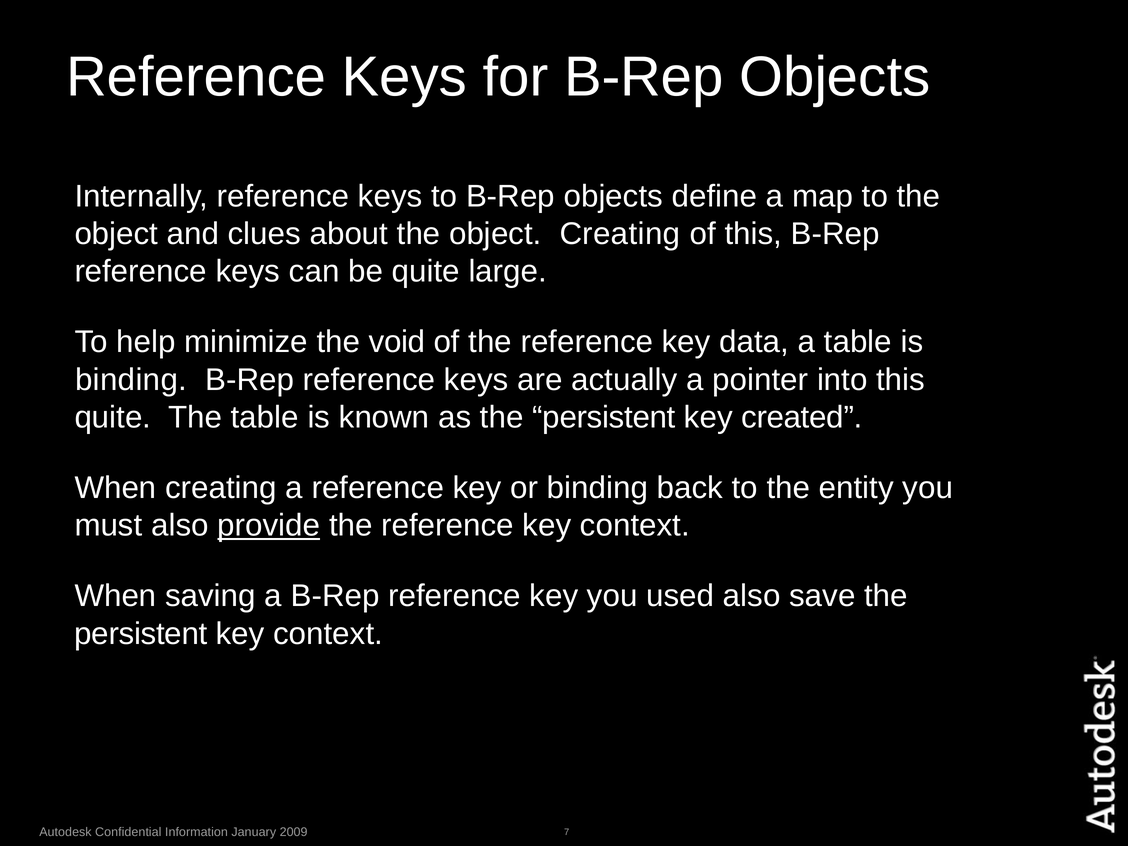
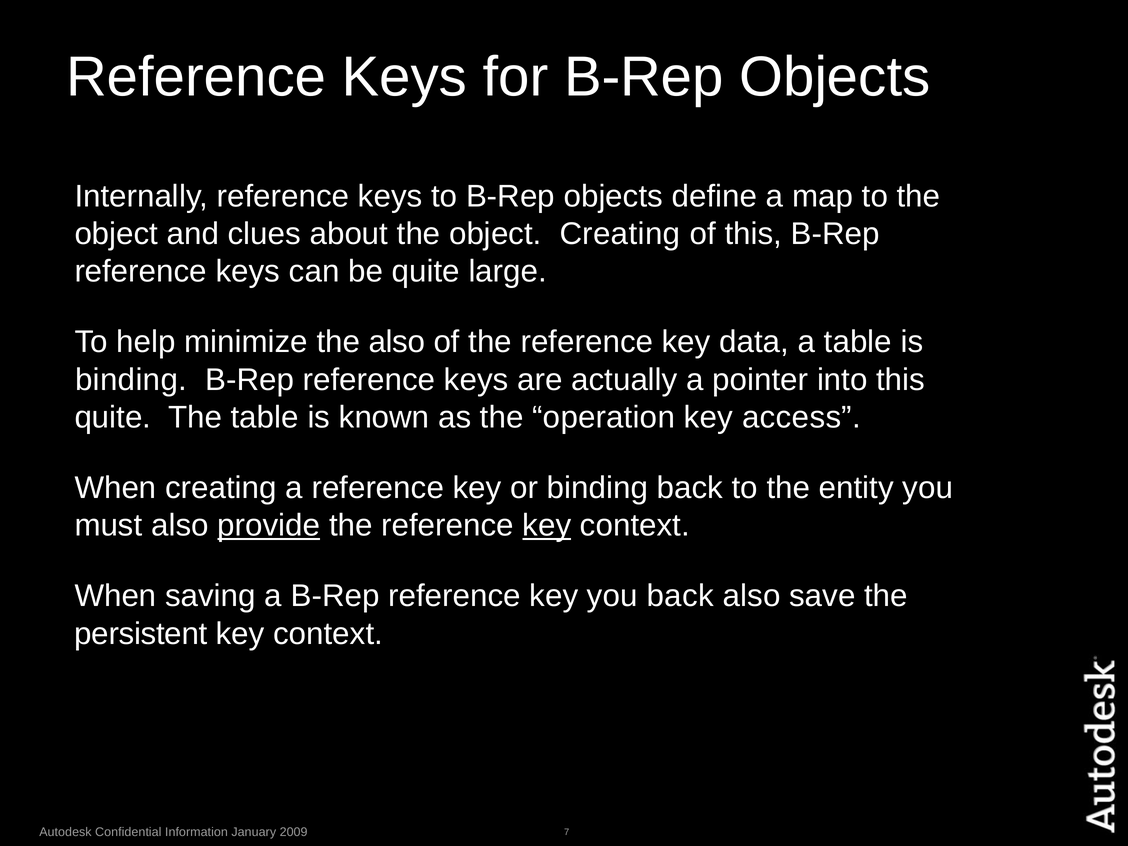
the void: void -> also (397, 342)
as the persistent: persistent -> operation (604, 417)
created: created -> access (801, 417)
key underline: none -> present (547, 526)
you used: used -> back (680, 596)
